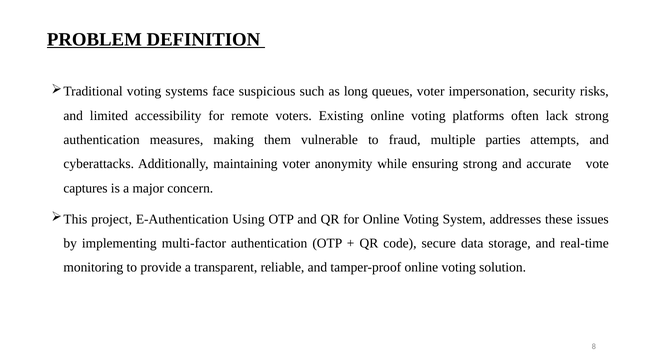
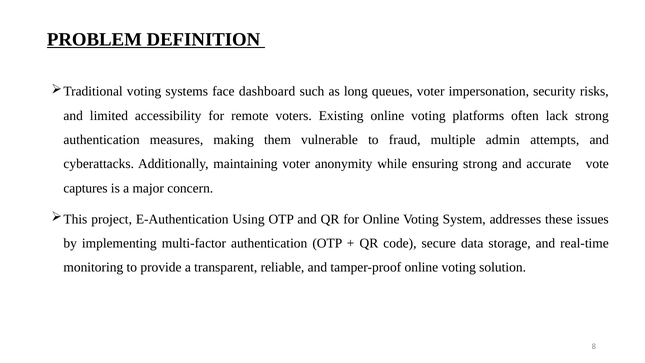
suspicious: suspicious -> dashboard (267, 91)
parties: parties -> admin (503, 140)
